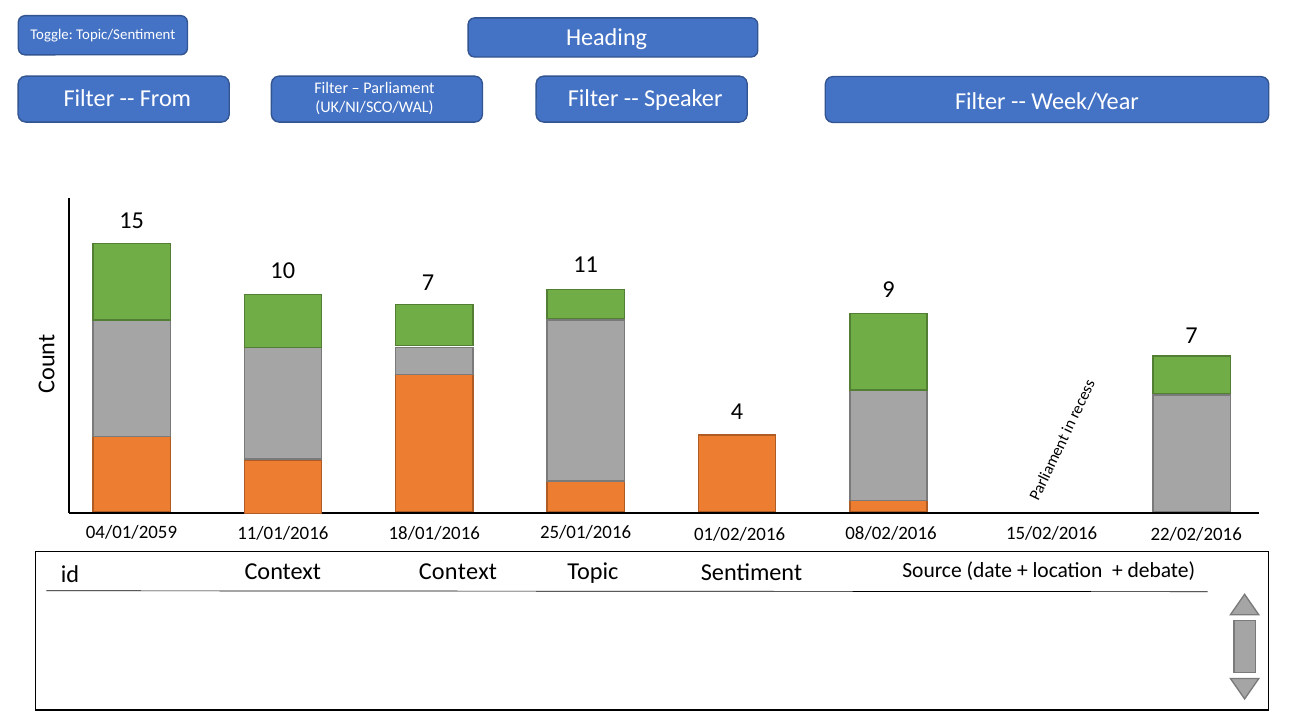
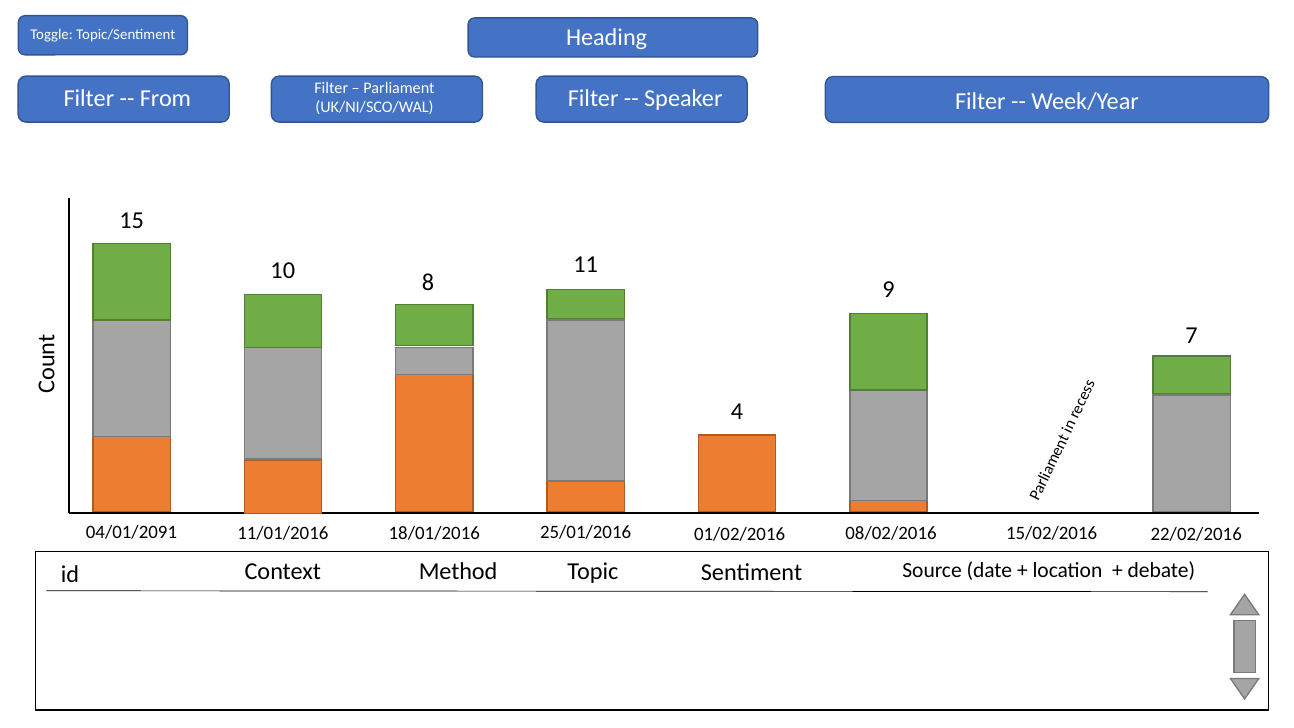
10 7: 7 -> 8 (428, 282)
04/01/2059: 04/01/2059 -> 04/01/2091 (131, 532)
Context: Context -> Method (458, 572)
